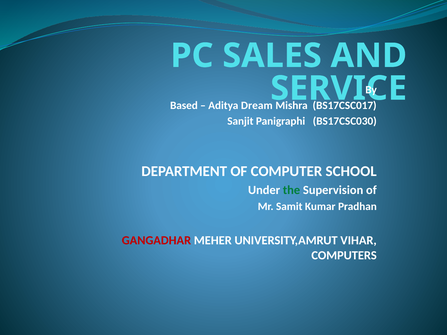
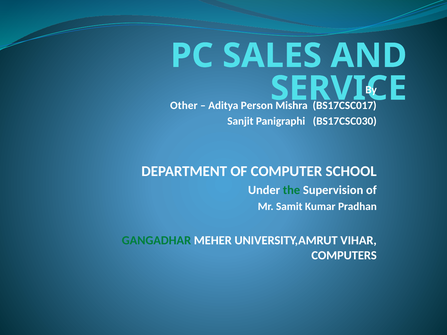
Based: Based -> Other (184, 106)
Dream: Dream -> Person (257, 106)
GANGADHAR colour: red -> green (156, 241)
